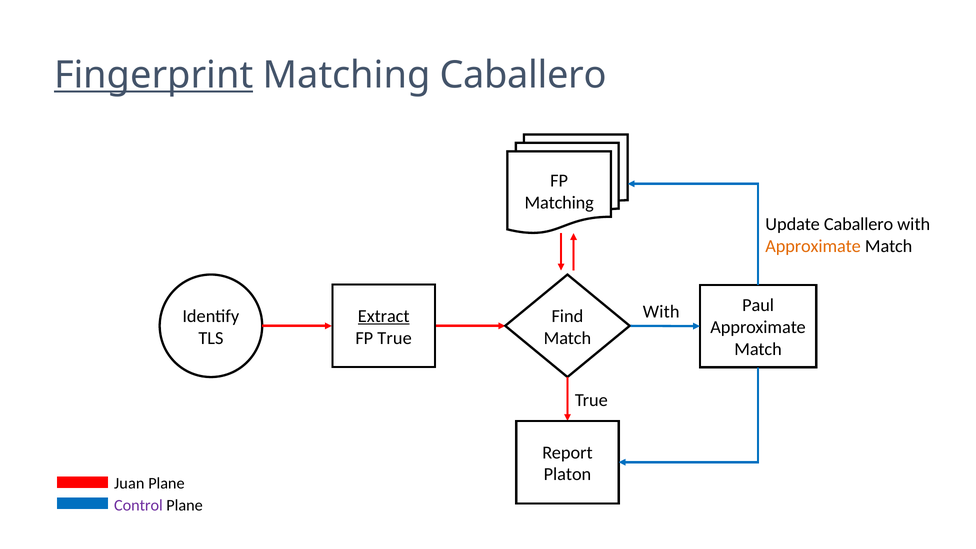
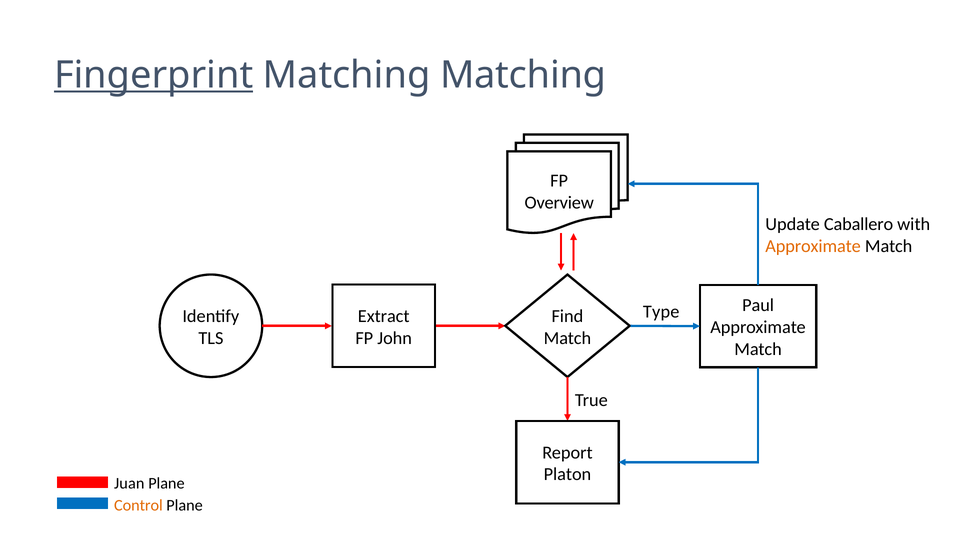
Matching Caballero: Caballero -> Matching (523, 75)
Matching: Matching -> Overview (559, 203)
With: With -> Type (661, 312)
Extract underline: present -> none (384, 316)
FP True: True -> John (395, 338)
Control colour: purple -> orange (138, 505)
